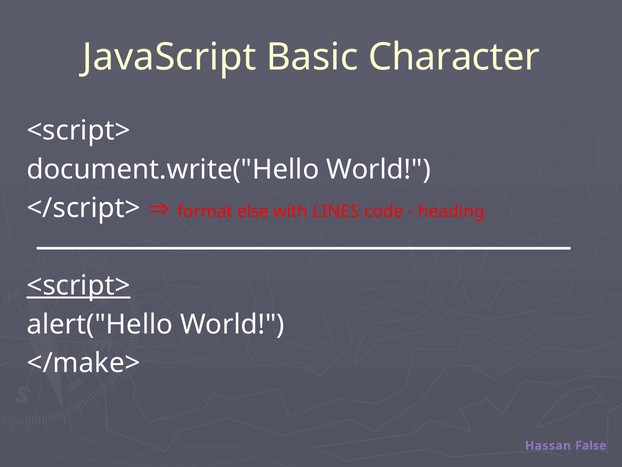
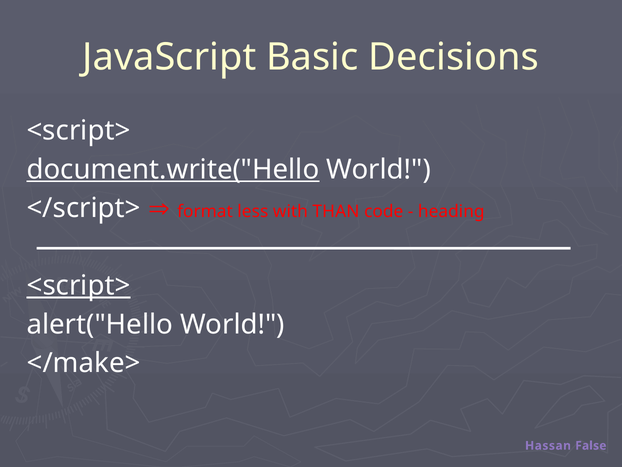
Character: Character -> Decisions (454, 57)
document.write("Hello underline: none -> present (173, 169)
else: else -> less (253, 211)
LINES: LINES -> THAN (336, 211)
